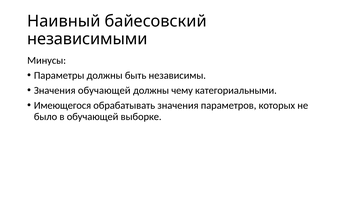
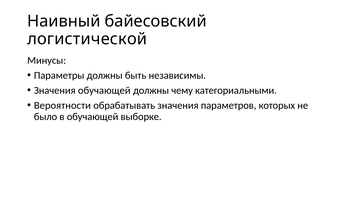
независимыми: независимыми -> логистической (87, 39)
Имеющегося: Имеющегося -> Вероятности (62, 105)
